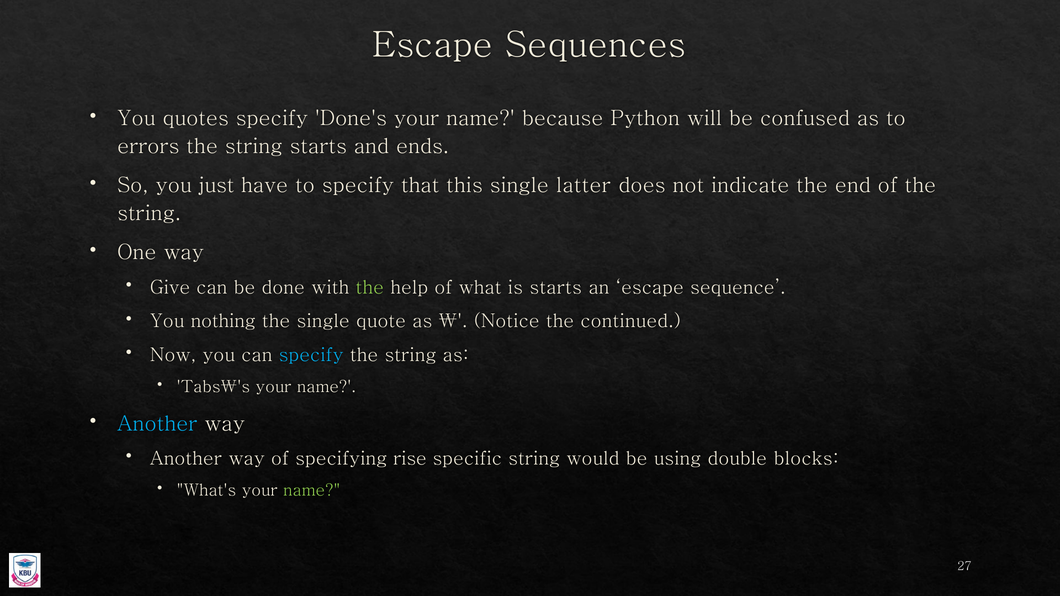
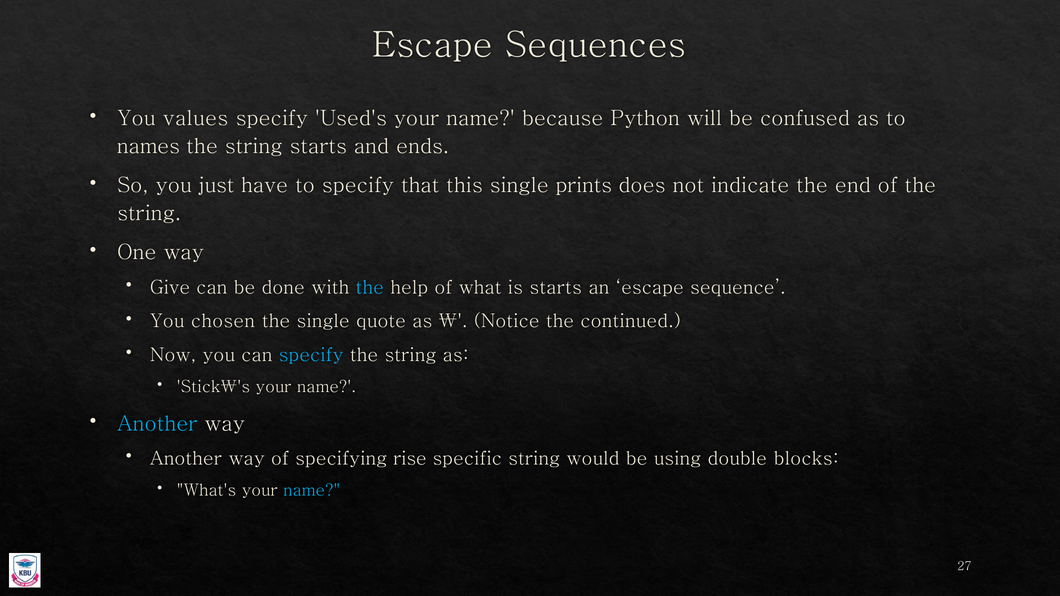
quotes: quotes -> values (196, 119)
Done's: Done's -> Used's (351, 119)
errors: errors -> names (148, 146)
latter: latter -> prints (584, 186)
the colour: light green -> light blue (370, 288)
nothing: nothing -> chosen (223, 321)
Tabs\'s: Tabs\'s -> Stick\'s (213, 387)
name colour: light green -> light blue (312, 491)
